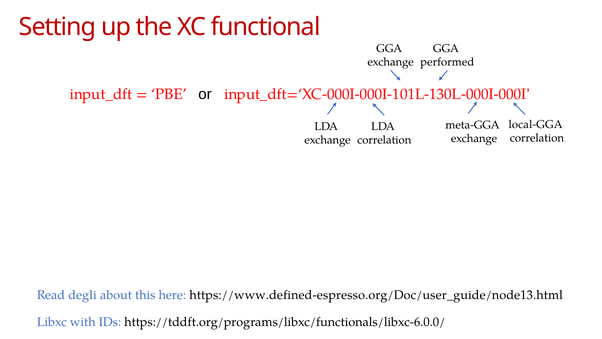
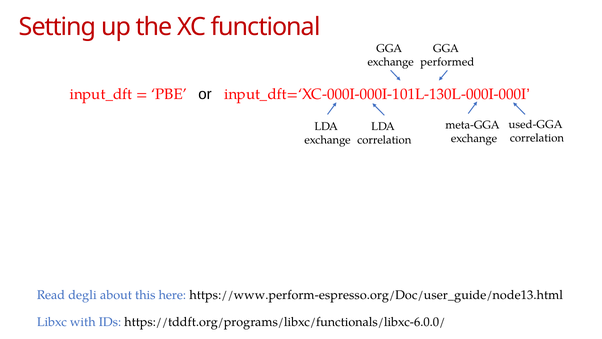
local-GGA: local-GGA -> used-GGA (536, 124)
https://www.defined-espresso.org/Doc/user_guide/node13.html: https://www.defined-espresso.org/Doc/user_guide/node13.html -> https://www.perform-espresso.org/Doc/user_guide/node13.html (376, 295)
